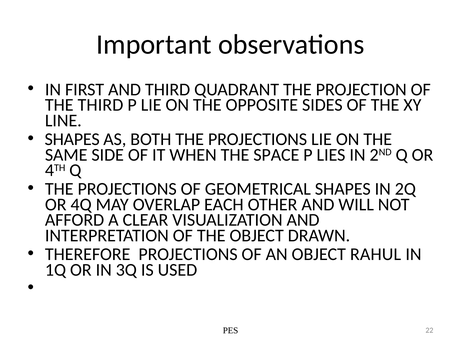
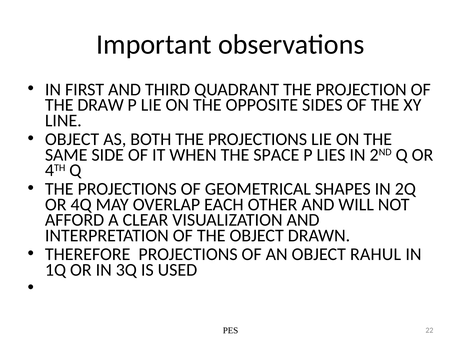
THE THIRD: THIRD -> DRAW (101, 105)
SHAPES: SHAPES -> OBJECT (72, 139)
